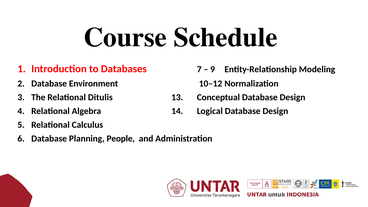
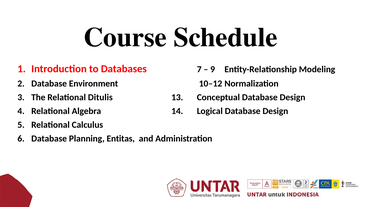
People: People -> Entitas (121, 139)
